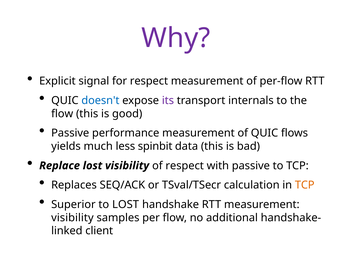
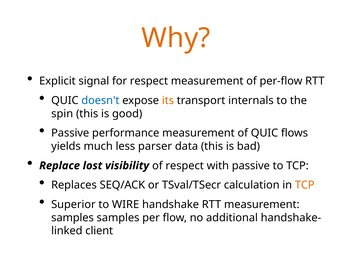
Why colour: purple -> orange (176, 38)
its colour: purple -> orange (168, 100)
flow: flow -> spin (62, 114)
spinbit: spinbit -> parser (155, 146)
to LOST: LOST -> WIRE (126, 204)
visibility: visibility -> samples (72, 218)
